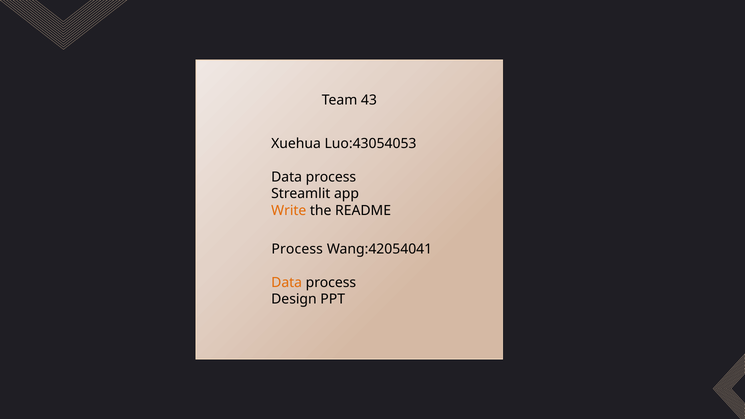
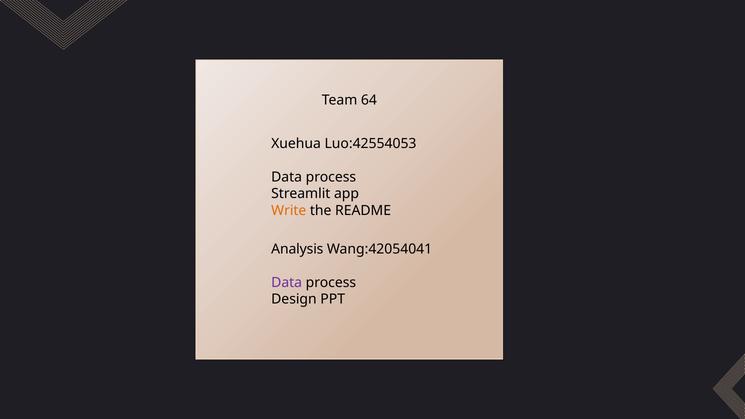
43: 43 -> 64 (369, 100)
Luo:43054053: Luo:43054053 -> Luo:42554053 (371, 144)
Process: Process -> Analysis (297, 249)
Data colour: orange -> purple (287, 282)
